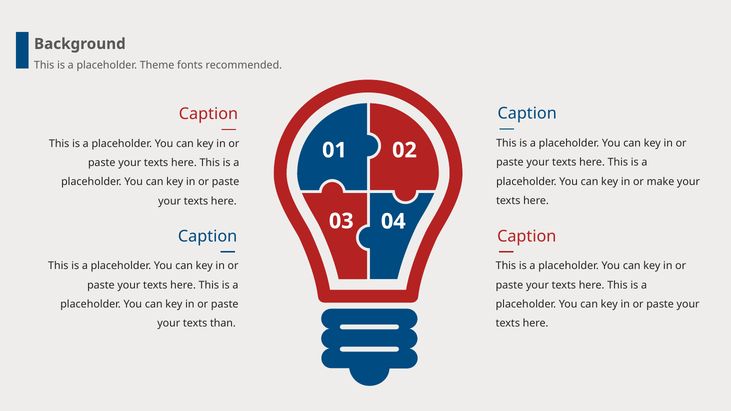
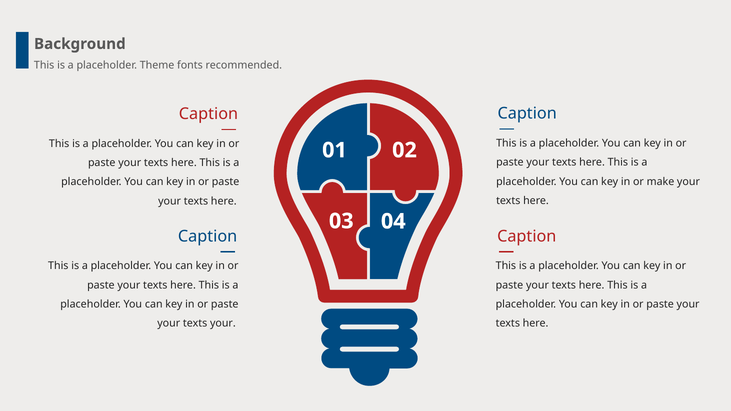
texts than: than -> your (223, 324)
